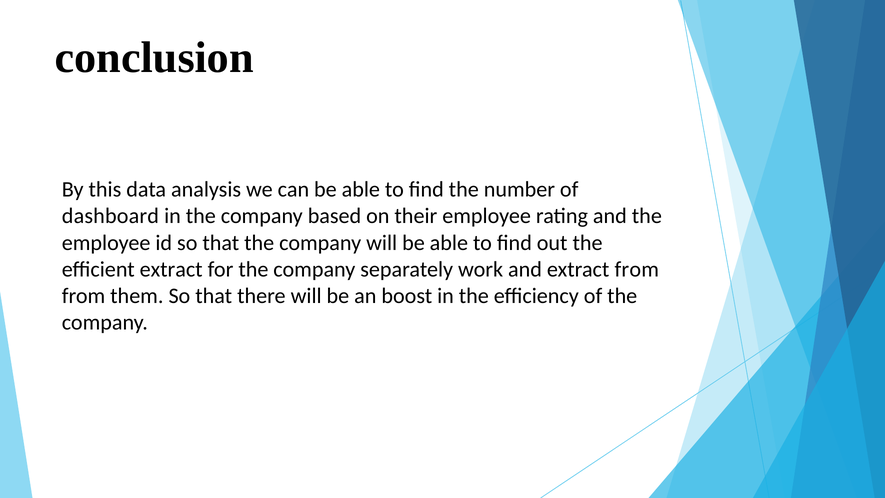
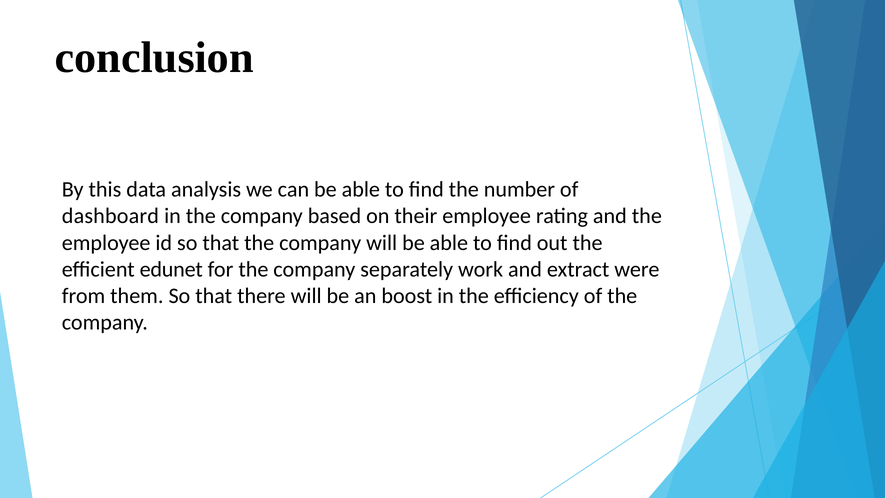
efficient extract: extract -> edunet (171, 269)
extract from: from -> were (637, 269)
